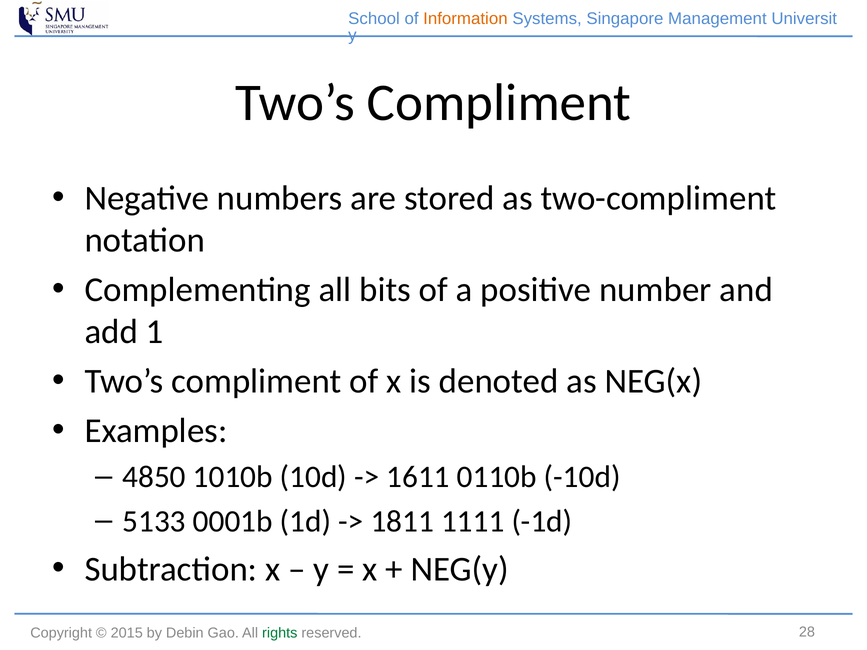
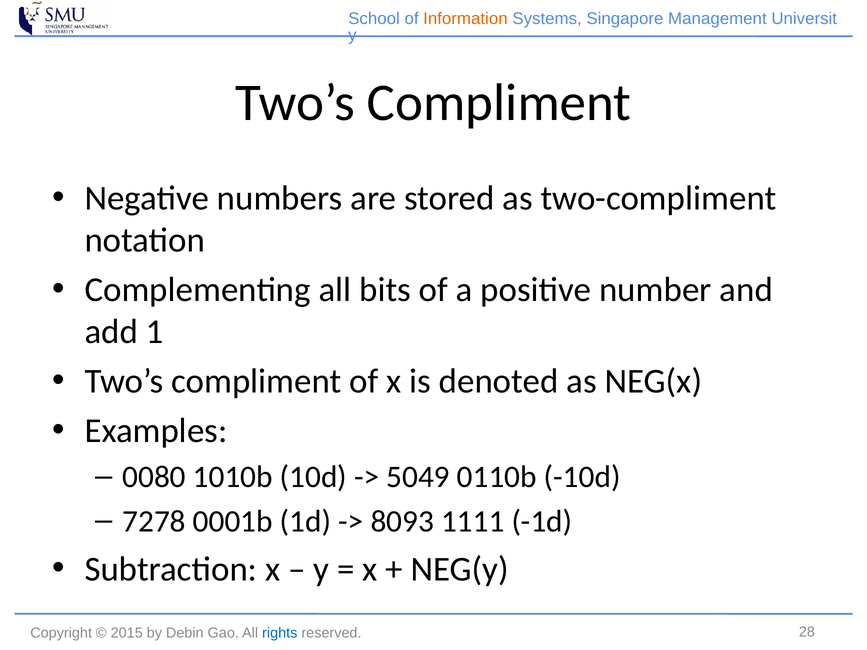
4850: 4850 -> 0080 (154, 477)
1611: 1611 -> 5049 (418, 477)
5133: 5133 -> 7278 (154, 522)
1811: 1811 -> 8093 (402, 522)
rights colour: green -> blue (280, 633)
